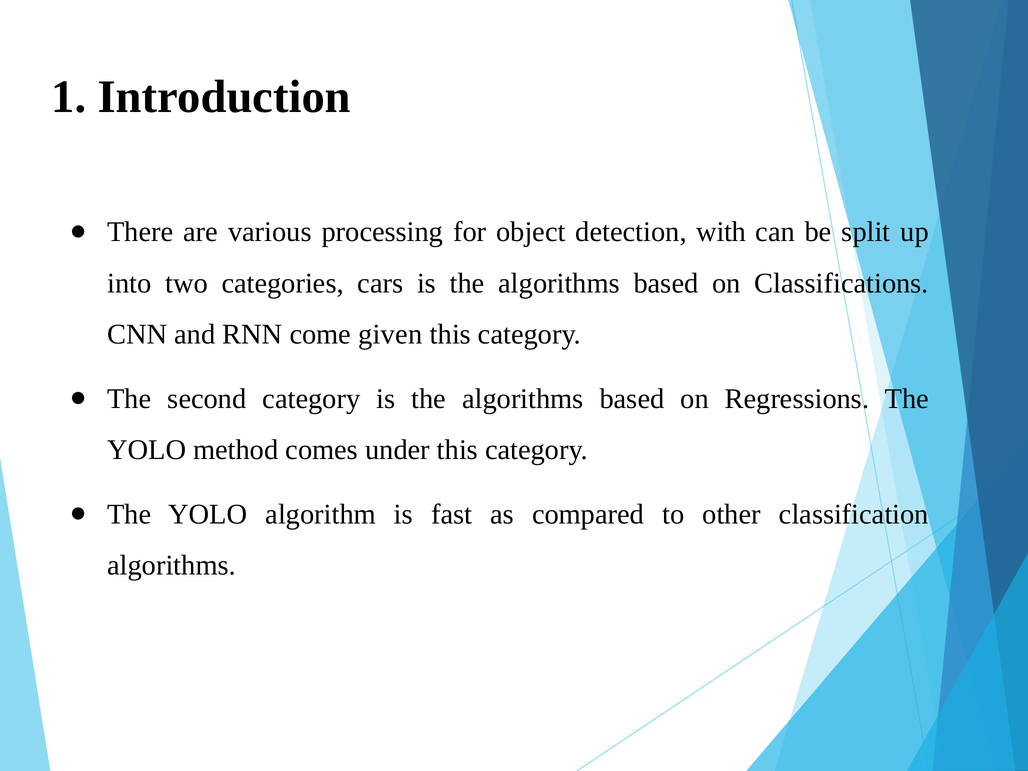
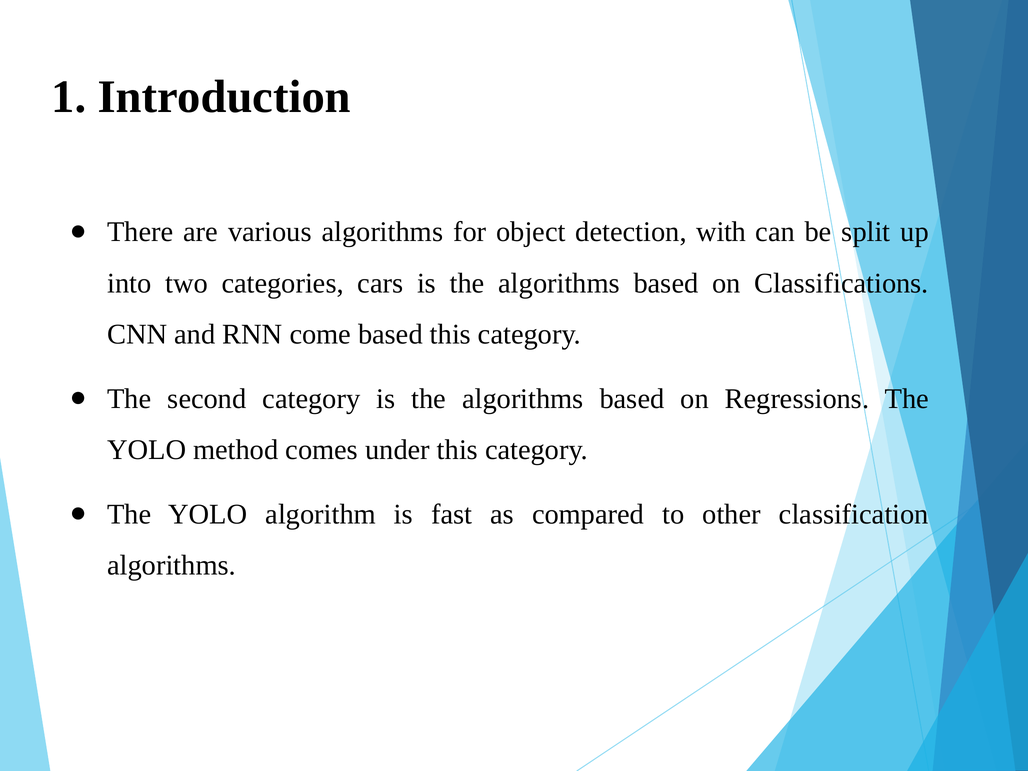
various processing: processing -> algorithms (382, 232)
come given: given -> based (390, 335)
